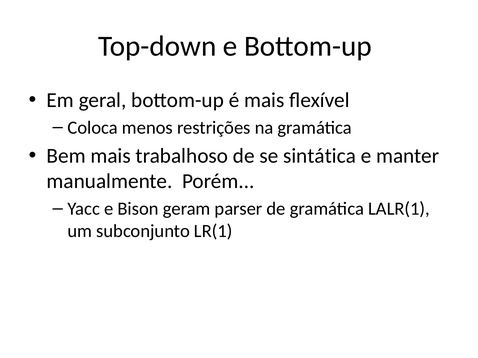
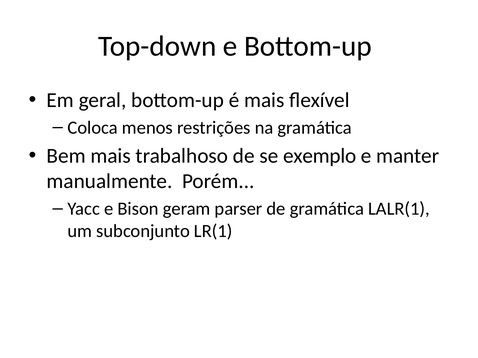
sintática: sintática -> exemplo (320, 156)
